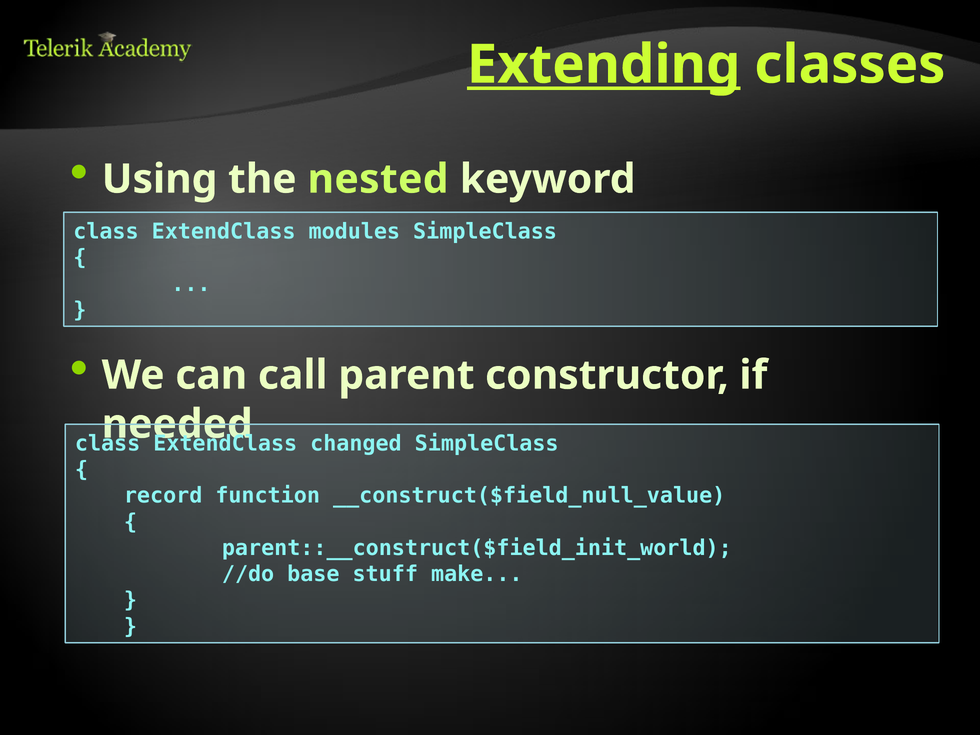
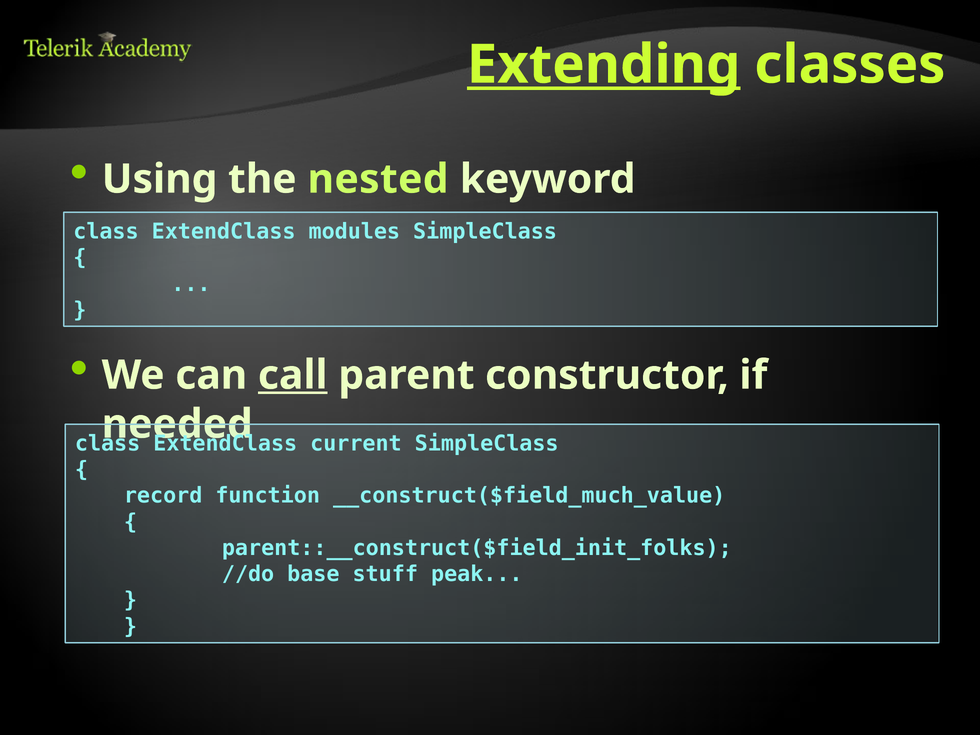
call underline: none -> present (293, 375)
changed: changed -> current (356, 444)
__construct($field_null_value: __construct($field_null_value -> __construct($field_much_value (529, 496)
parent::__construct($field_init_world: parent::__construct($field_init_world -> parent::__construct($field_init_folks (477, 548)
make: make -> peak (477, 574)
